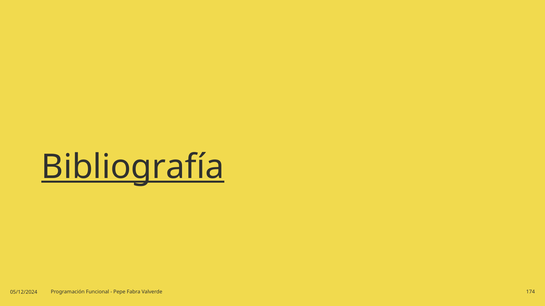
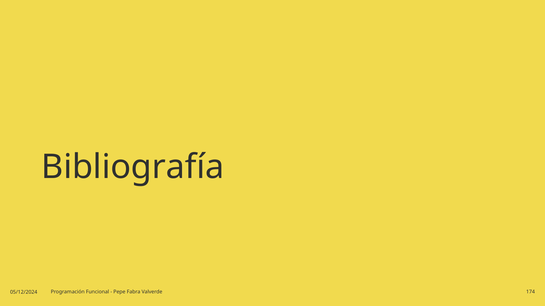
Bibliografía underline: present -> none (133, 167)
